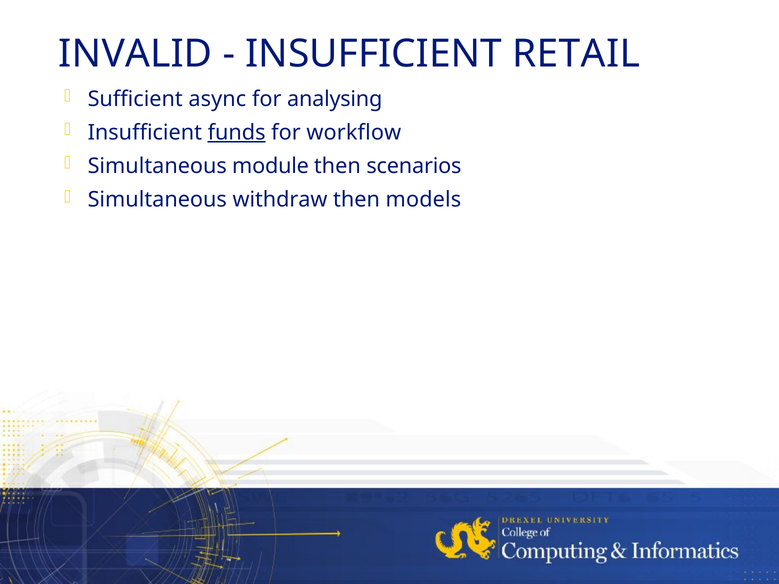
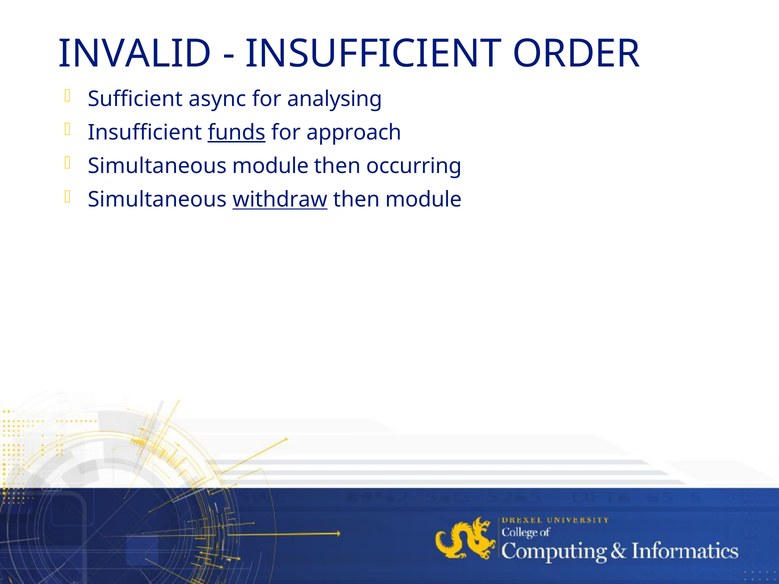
RETAIL: RETAIL -> ORDER (576, 54)
workflow: workflow -> approach (354, 133)
scenarios: scenarios -> occurring (414, 166)
withdraw underline: none -> present (280, 200)
then models: models -> module (424, 200)
